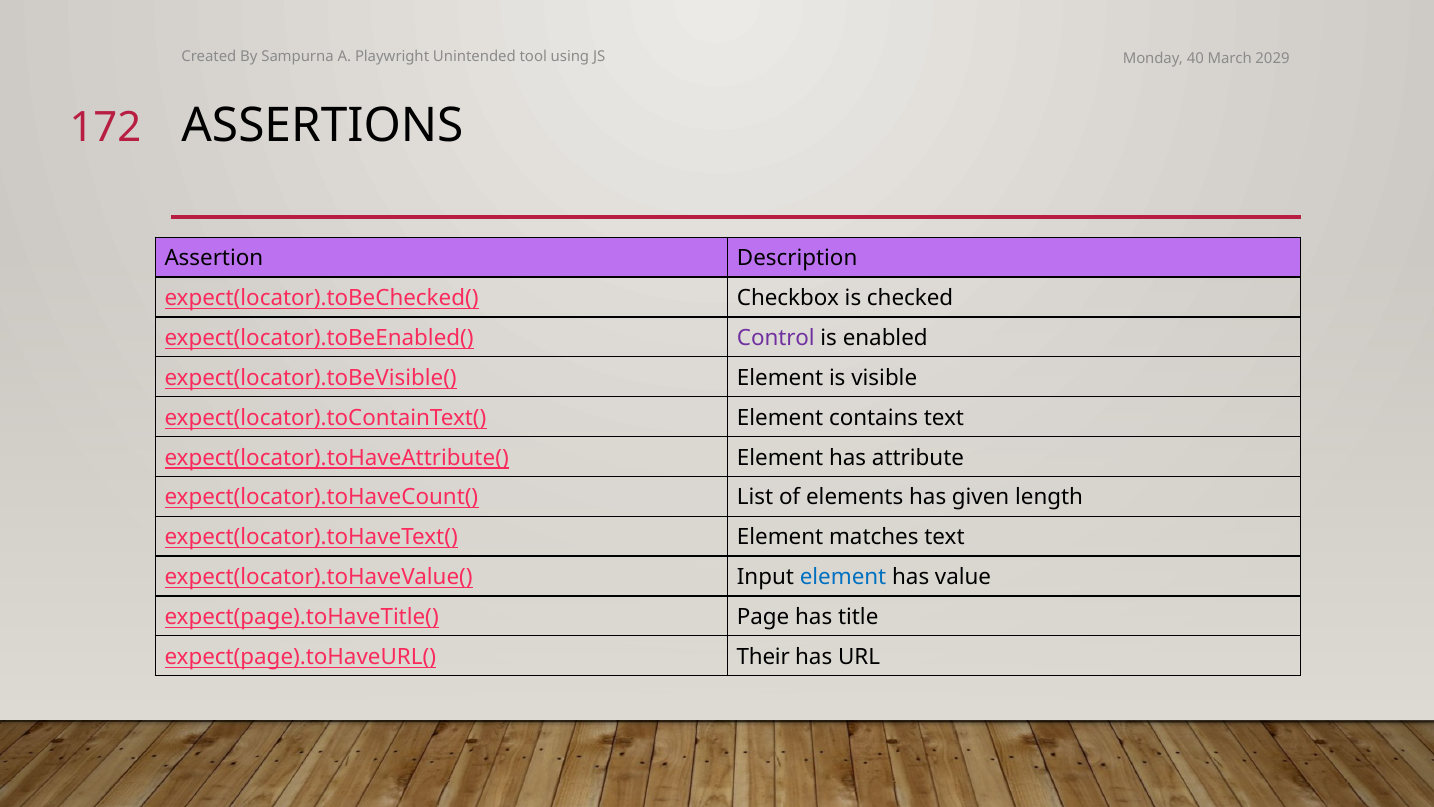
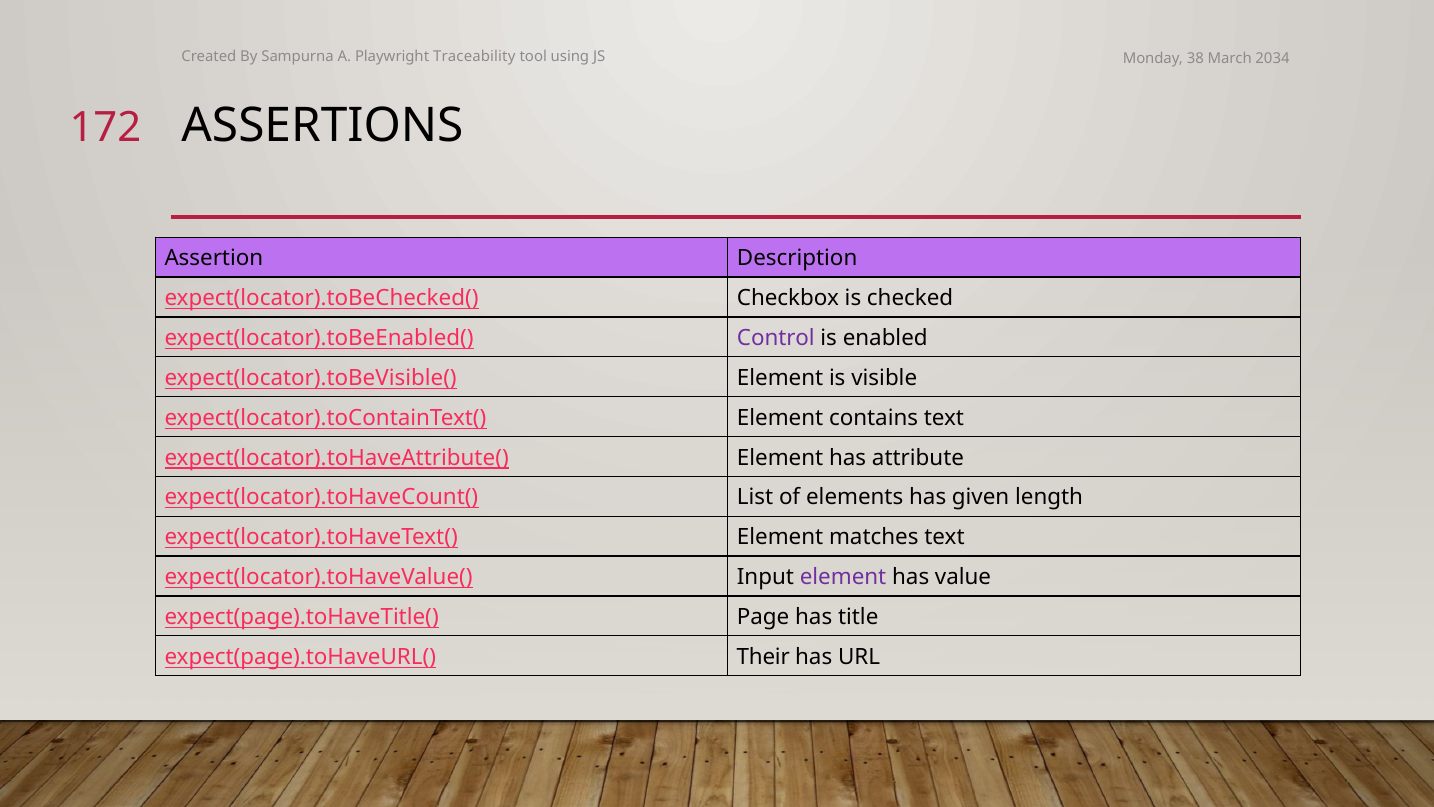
Unintended: Unintended -> Traceability (474, 57)
40: 40 -> 38 (1195, 58)
2029: 2029 -> 2034 (1273, 58)
element colour: blue -> purple (843, 577)
